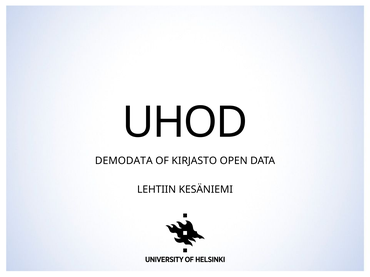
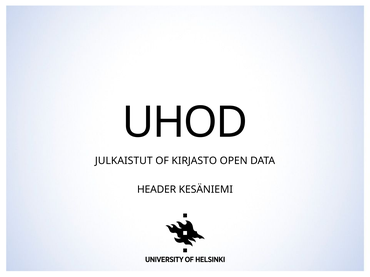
DEMODATA: DEMODATA -> JULKAISTUT (124, 161)
LEHTIIN: LEHTIIN -> HEADER (157, 190)
